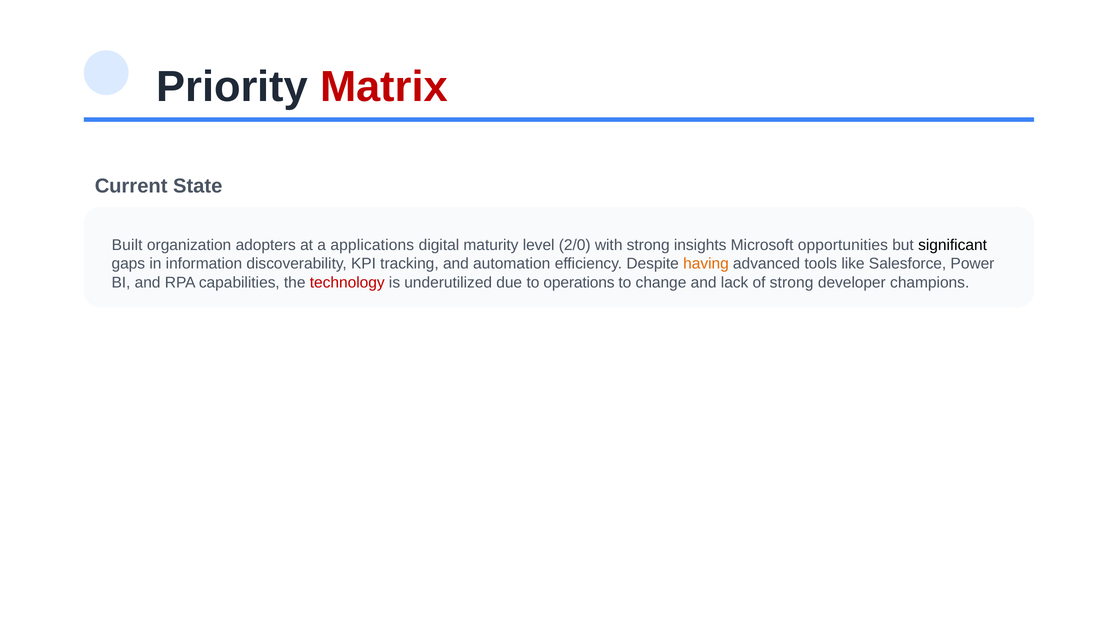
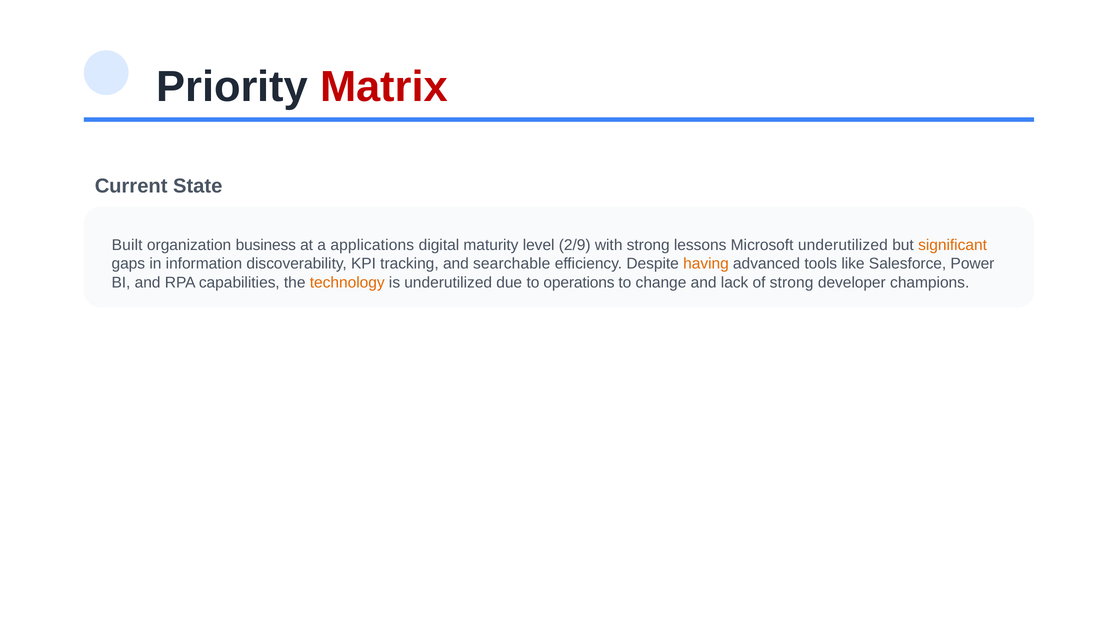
adopters: adopters -> business (266, 245)
2/0: 2/0 -> 2/9 (575, 245)
insights: insights -> lessons (700, 245)
Microsoft opportunities: opportunities -> underutilized (843, 245)
significant colour: black -> orange (953, 245)
automation: automation -> searchable (512, 264)
technology colour: red -> orange (347, 282)
